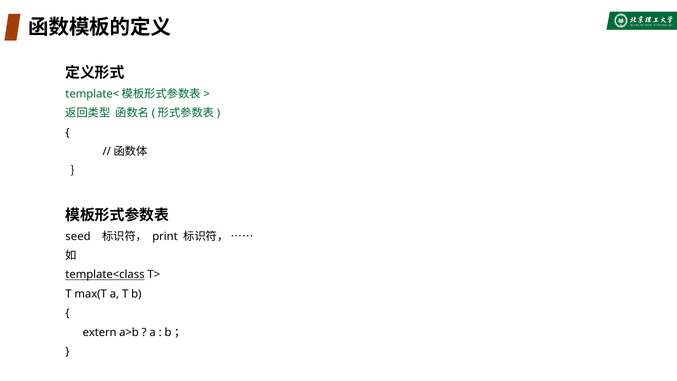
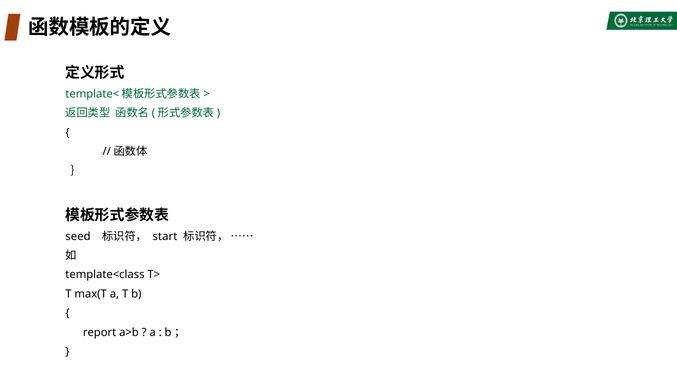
print: print -> start (165, 236)
template<class underline: present -> none (105, 275)
extern: extern -> report (100, 332)
